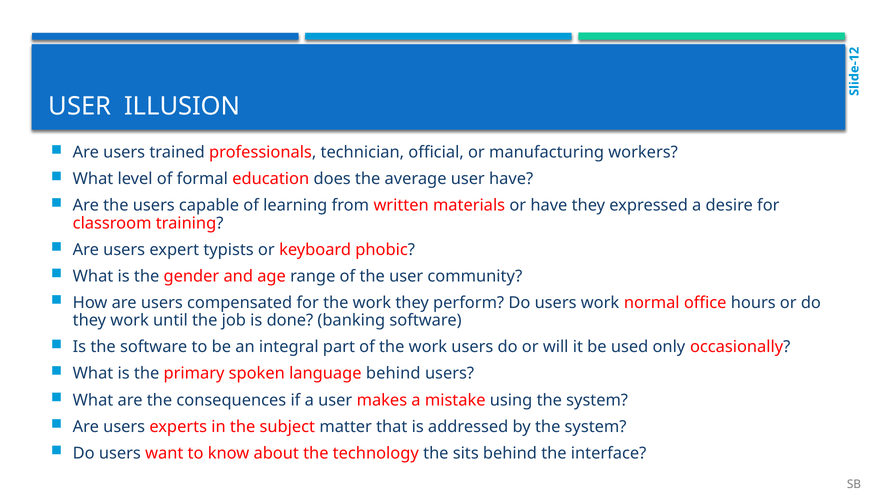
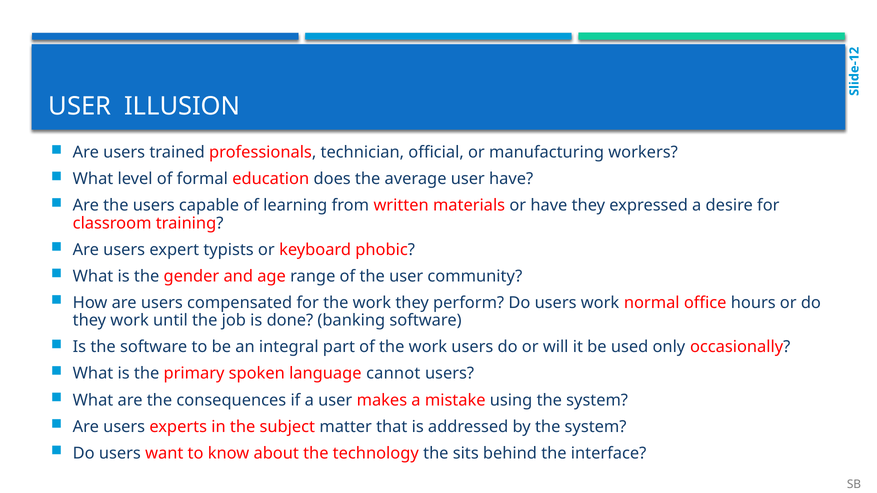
language behind: behind -> cannot (393, 374)
